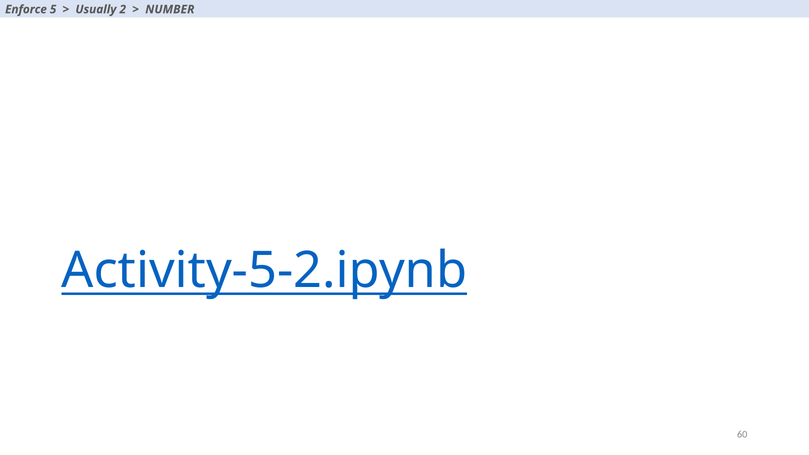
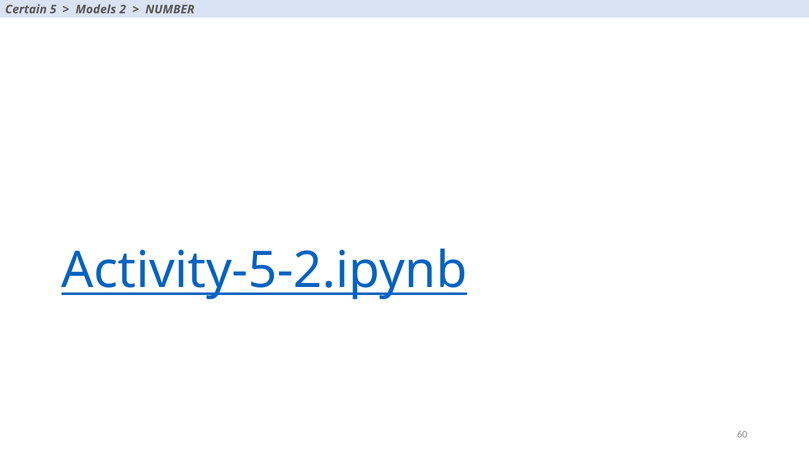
Enforce: Enforce -> Certain (26, 9)
Usually: Usually -> Models (96, 9)
